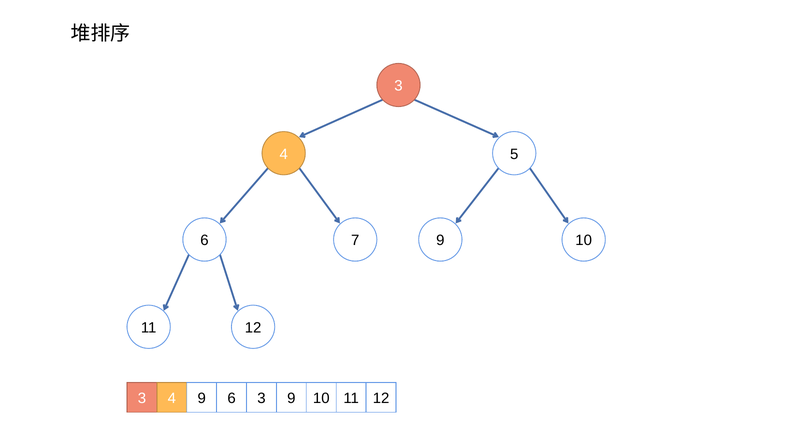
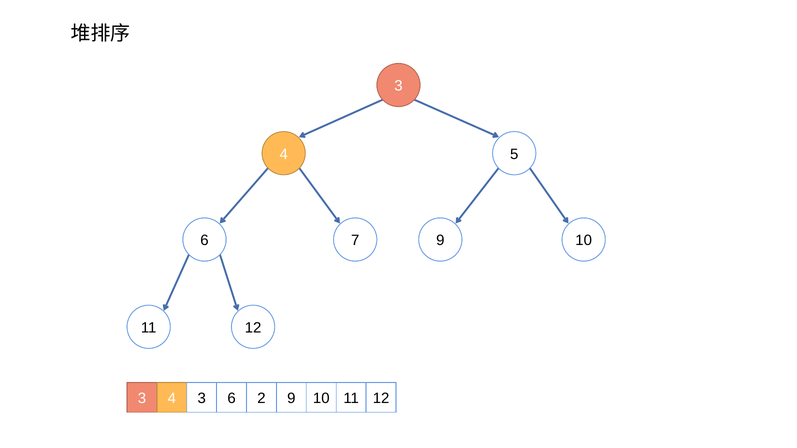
3 4 9: 9 -> 3 (202, 399)
6 3: 3 -> 2 (262, 399)
